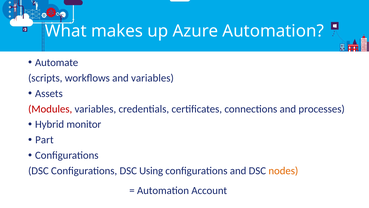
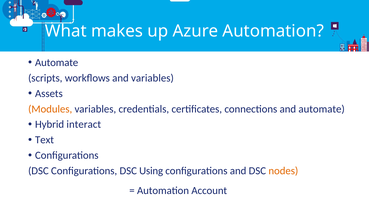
Modules colour: red -> orange (50, 109)
and processes: processes -> automate (322, 109)
monitor: monitor -> interact (84, 124)
Part: Part -> Text (44, 140)
